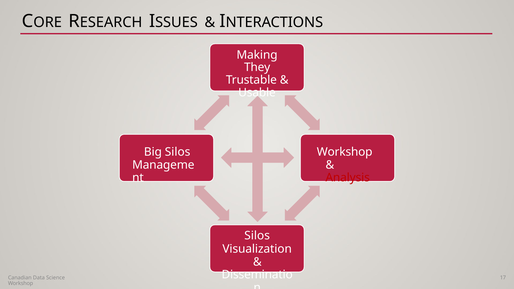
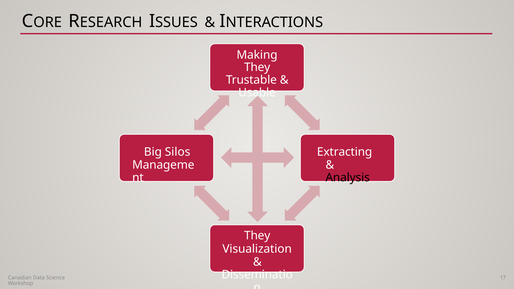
Workshop: Workshop -> Extracting (345, 152)
Analysis colour: red -> black (348, 178)
Silos: Silos -> They (257, 236)
